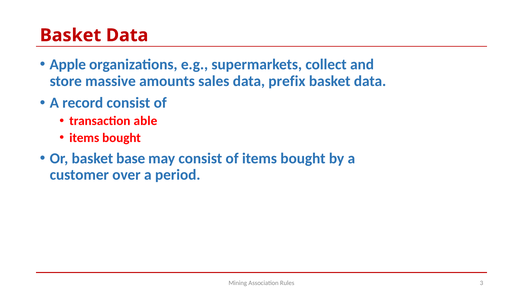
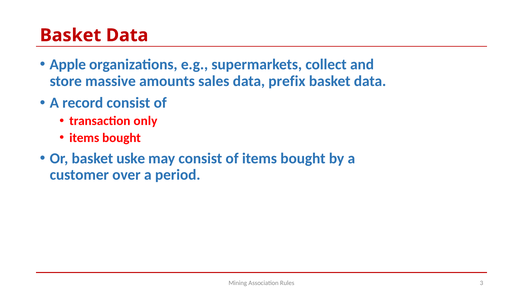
able: able -> only (145, 121)
base: base -> uske (131, 159)
